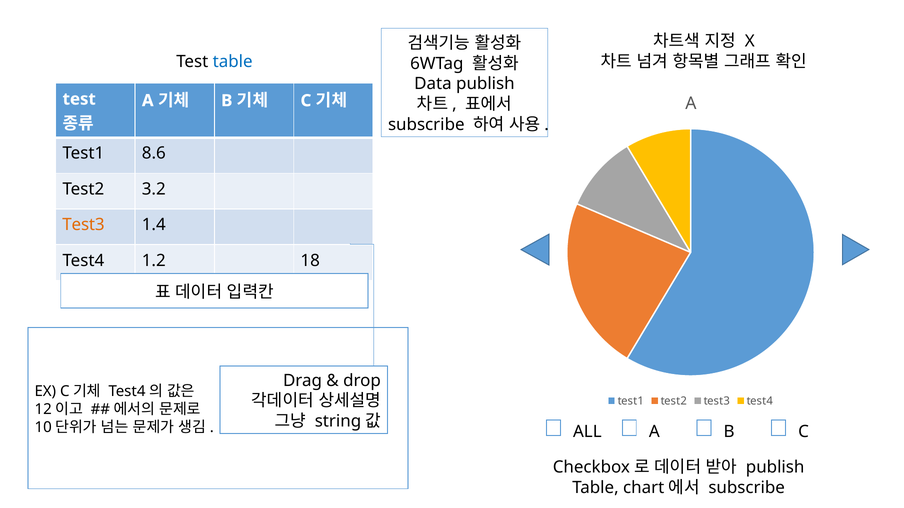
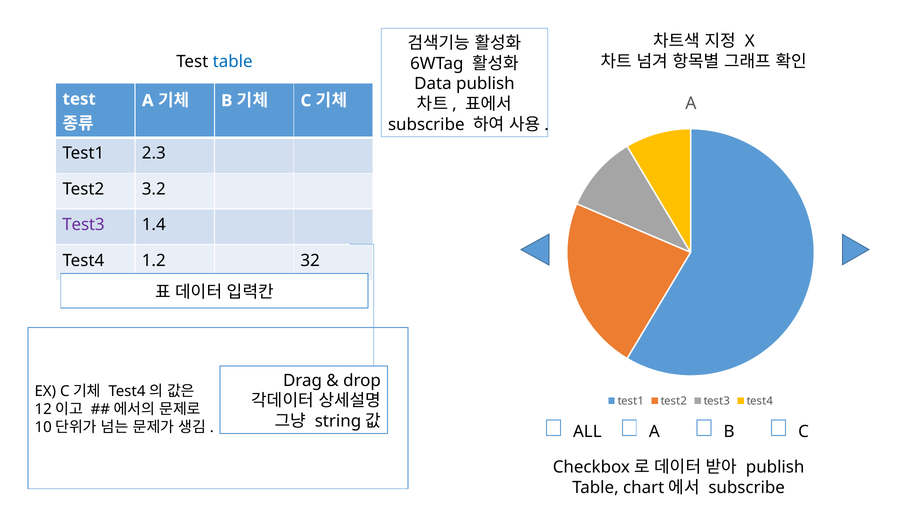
8.6: 8.6 -> 2.3 (154, 154)
Test3 colour: orange -> purple (83, 225)
18: 18 -> 32 (310, 261)
